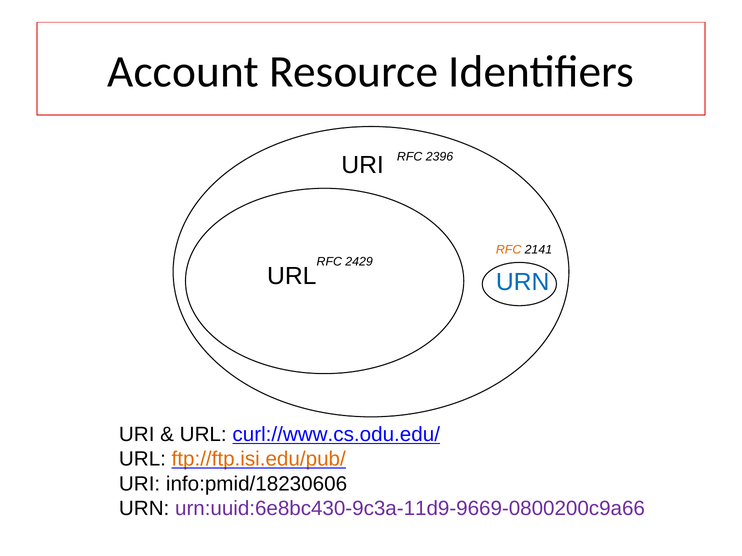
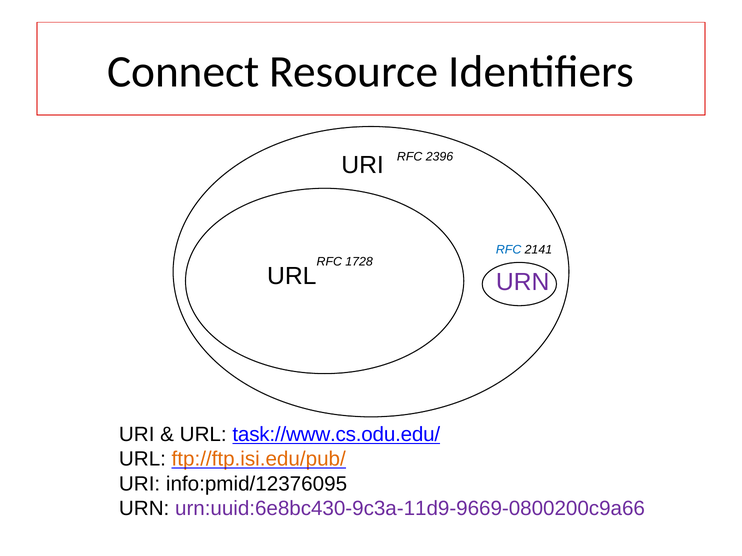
Account: Account -> Connect (183, 72)
RFC colour: orange -> blue (509, 250)
2429: 2429 -> 1728 (359, 262)
URN colour: blue -> purple (523, 283)
curl://www.cs.odu.edu/: curl://www.cs.odu.edu/ -> task://www.cs.odu.edu/ (336, 435)
info:pmid/18230606: info:pmid/18230606 -> info:pmid/12376095 (257, 484)
